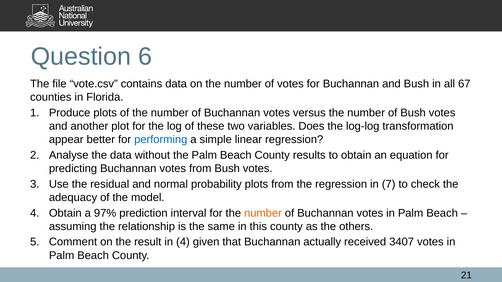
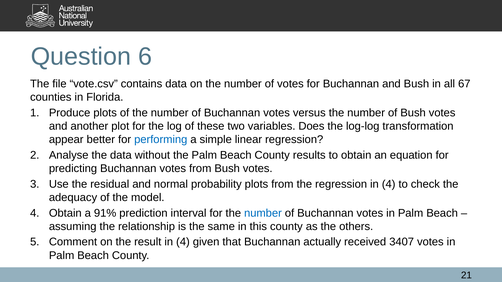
regression in 7: 7 -> 4 (389, 184)
97%: 97% -> 91% (105, 213)
number colour: orange -> blue (263, 213)
